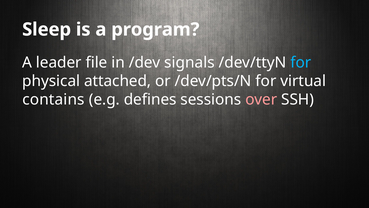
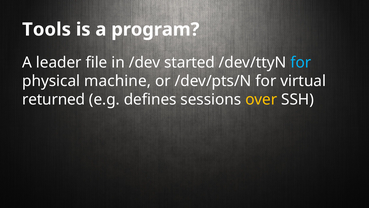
Sleep: Sleep -> Tools (47, 29)
signals: signals -> started (190, 62)
attached: attached -> machine (118, 81)
contains: contains -> returned (54, 99)
over colour: pink -> yellow (261, 99)
